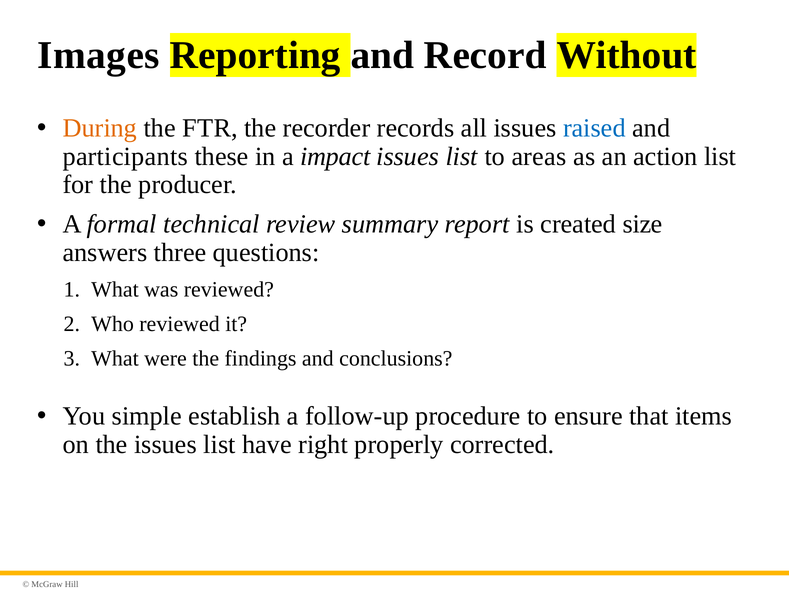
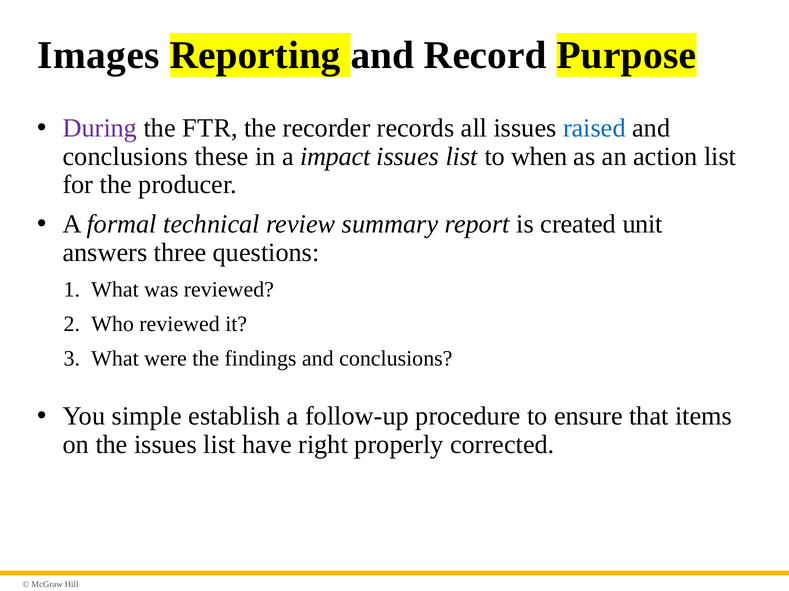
Without: Without -> Purpose (626, 55)
During colour: orange -> purple (100, 128)
participants: participants -> conclusions (125, 157)
areas: areas -> when (539, 157)
size: size -> unit (643, 224)
